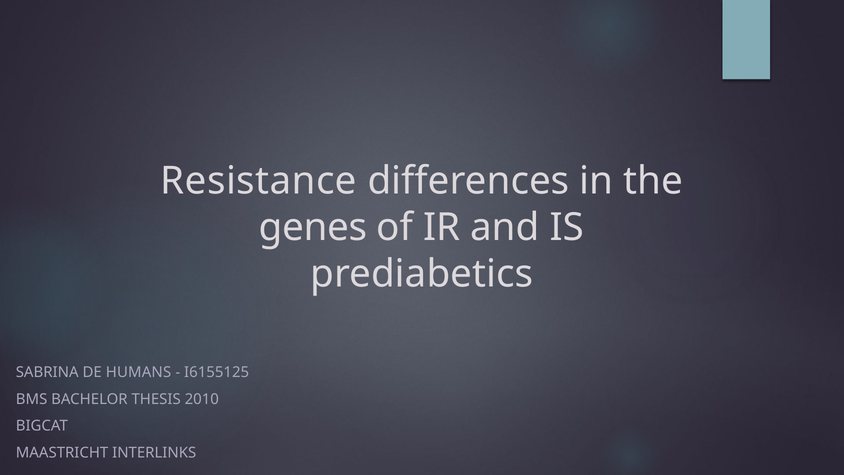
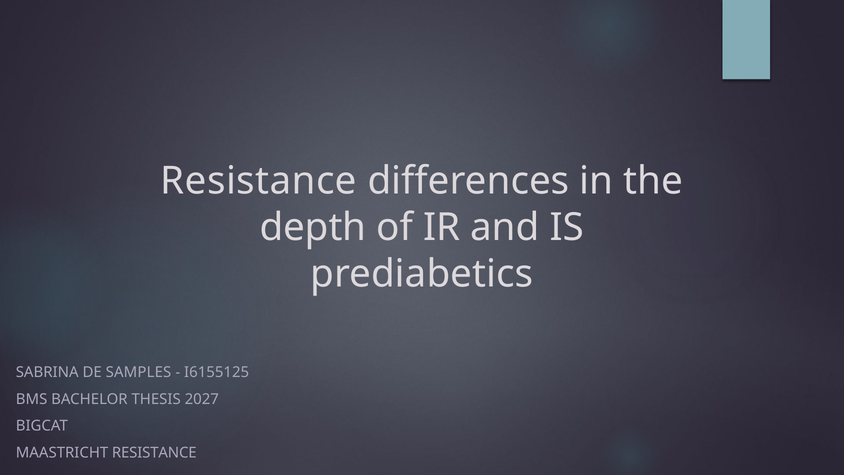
genes: genes -> depth (313, 227)
HUMANS: HUMANS -> SAMPLES (138, 372)
2010: 2010 -> 2027 (202, 399)
MAASTRICHT INTERLINKS: INTERLINKS -> RESISTANCE (154, 453)
